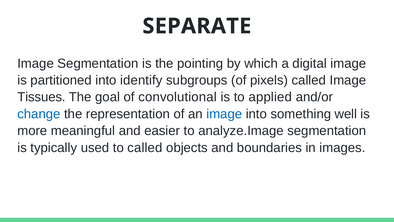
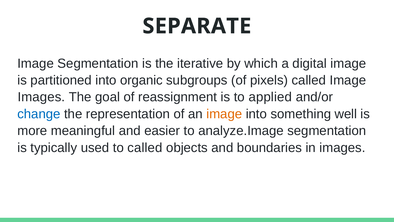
pointing: pointing -> iterative (200, 63)
identify: identify -> organic (141, 80)
Tissues: Tissues -> Images (41, 97)
convolutional: convolutional -> reassignment (178, 97)
image colour: blue -> orange (224, 114)
